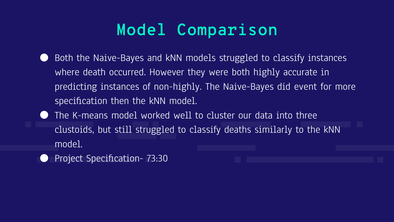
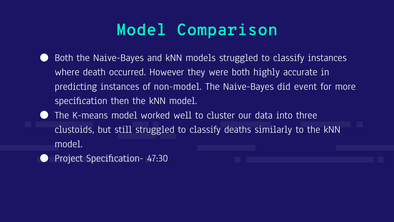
non-highly: non-highly -> non-model (178, 86)
73:30: 73:30 -> 47:30 (157, 158)
